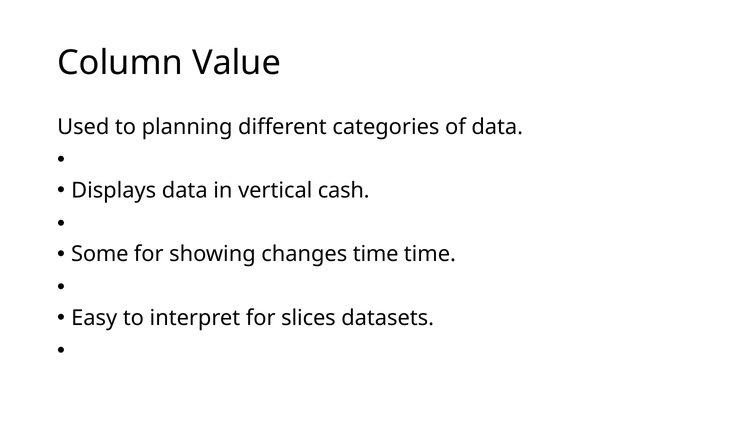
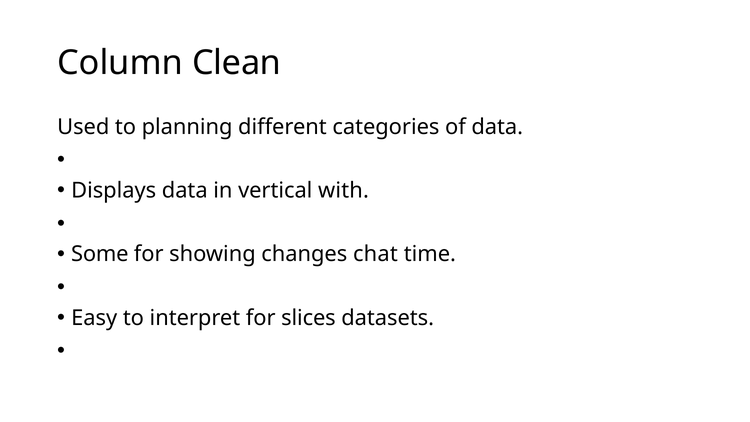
Value: Value -> Clean (237, 63)
cash: cash -> with (343, 190)
changes time: time -> chat (375, 254)
